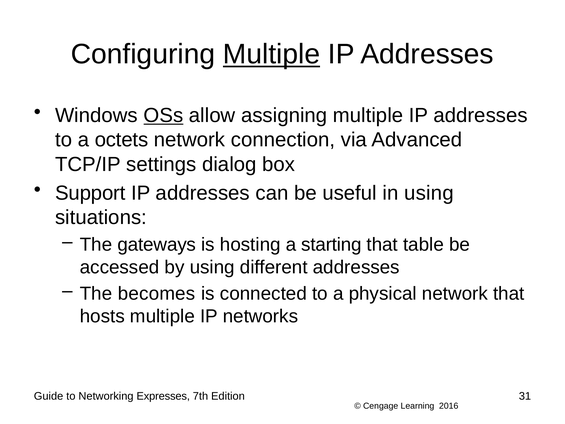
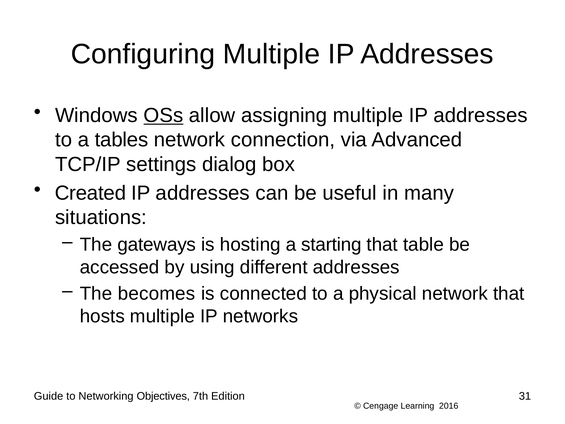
Multiple underline: present -> none (272, 54)
octets: octets -> tables (122, 140)
Support: Support -> Created (90, 193)
in using: using -> many (429, 193)
Expresses: Expresses -> Objectives (163, 396)
